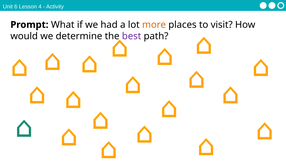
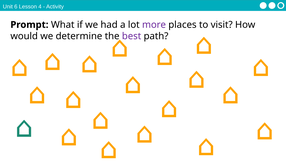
more colour: orange -> purple (154, 25)
